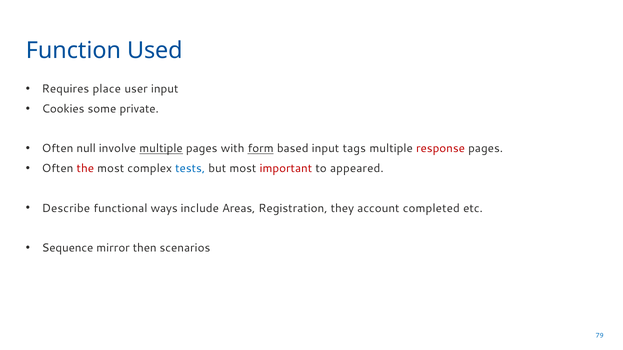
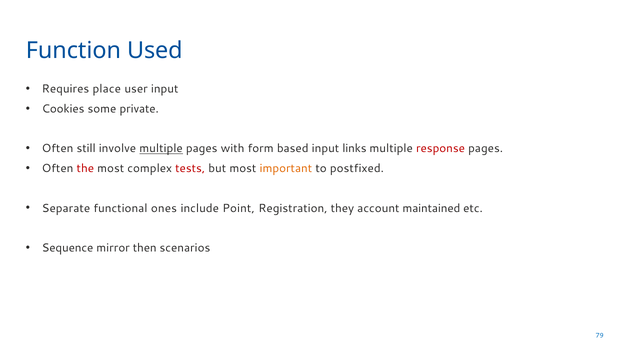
null: null -> still (86, 149)
form underline: present -> none (261, 149)
tags: tags -> links (354, 149)
tests colour: blue -> red (190, 169)
important colour: red -> orange (286, 169)
appeared: appeared -> postfixed (357, 169)
Describe: Describe -> Separate (66, 209)
ways: ways -> ones (164, 209)
Areas: Areas -> Point (239, 209)
completed: completed -> maintained (431, 209)
